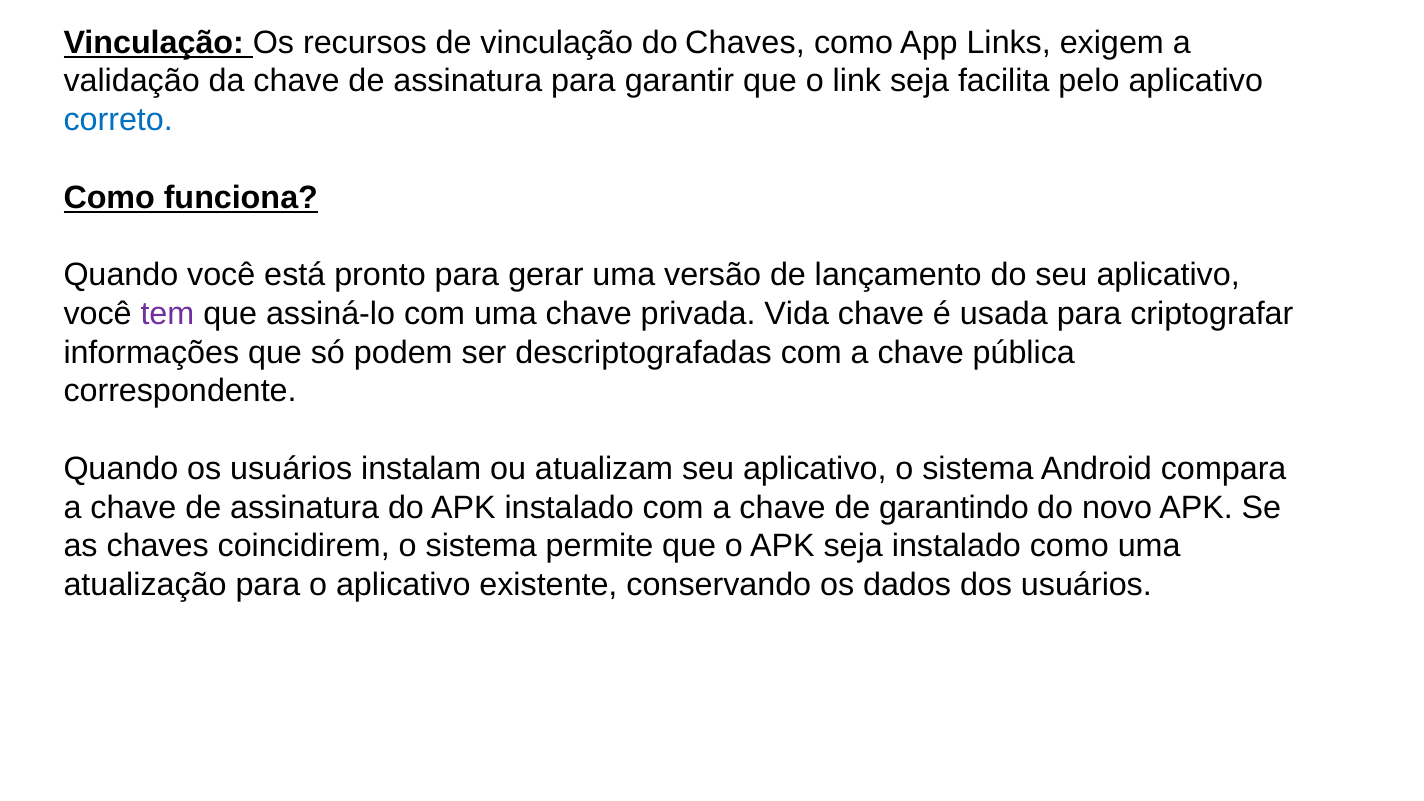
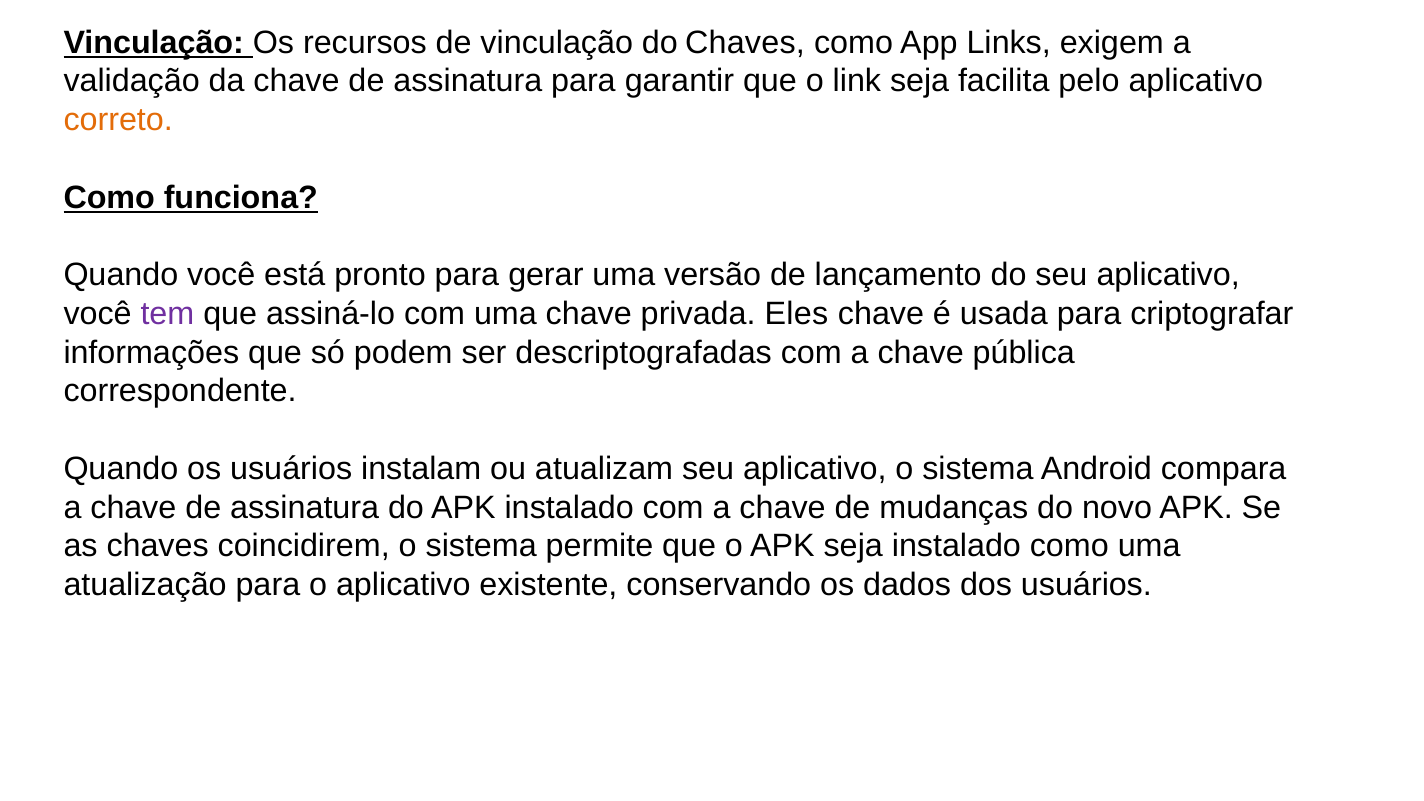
correto colour: blue -> orange (118, 120)
Vida: Vida -> Eles (796, 314)
garantindo: garantindo -> mudanças (954, 507)
